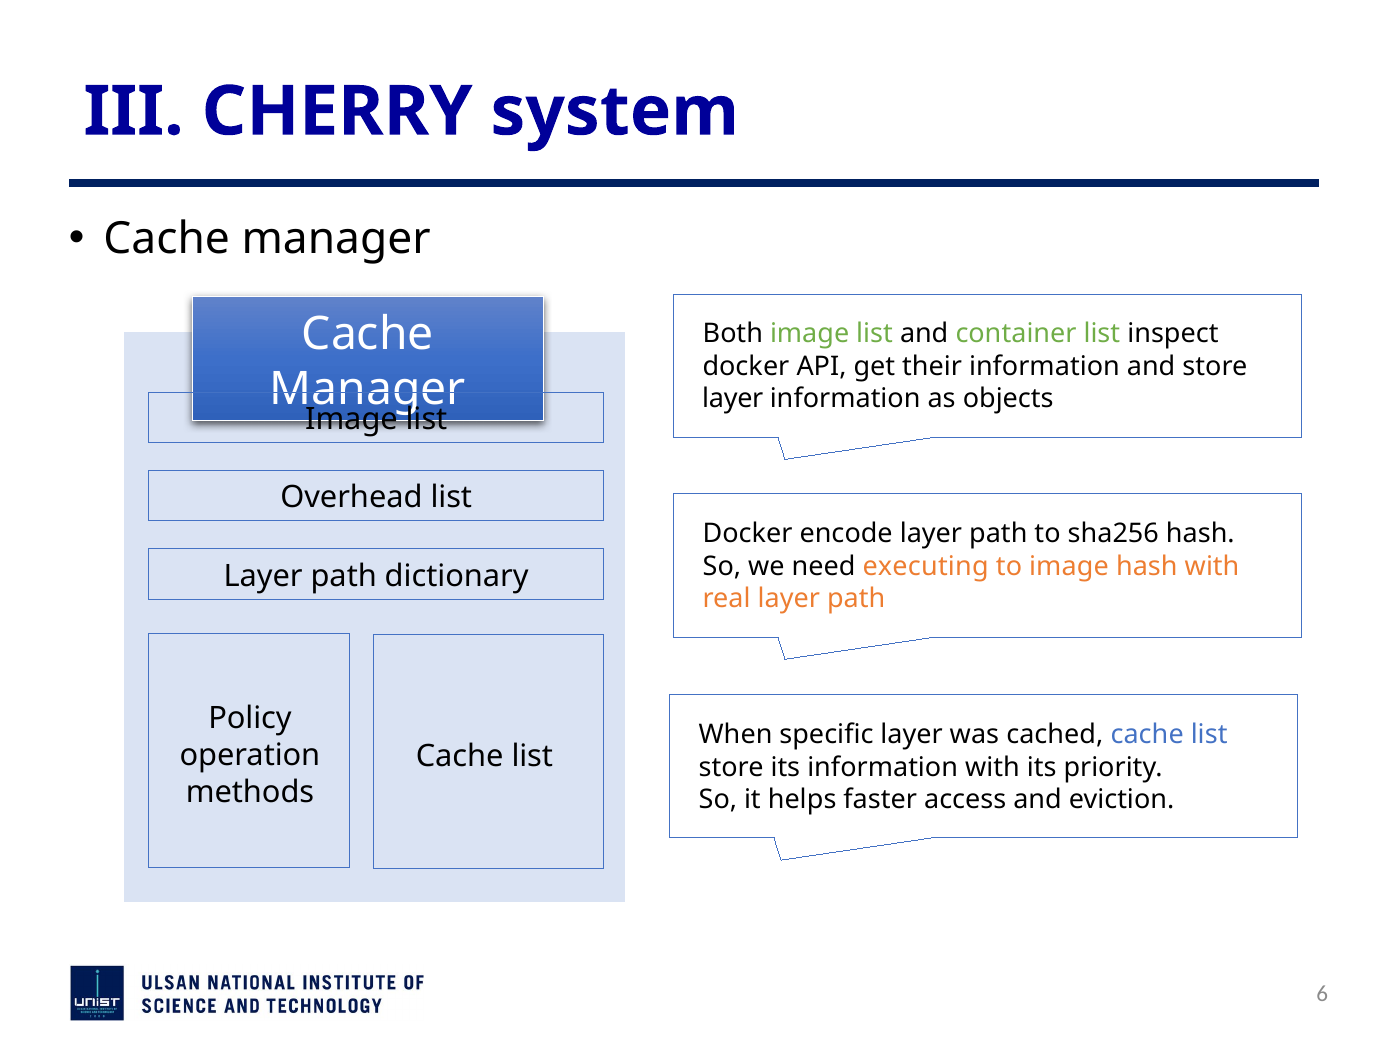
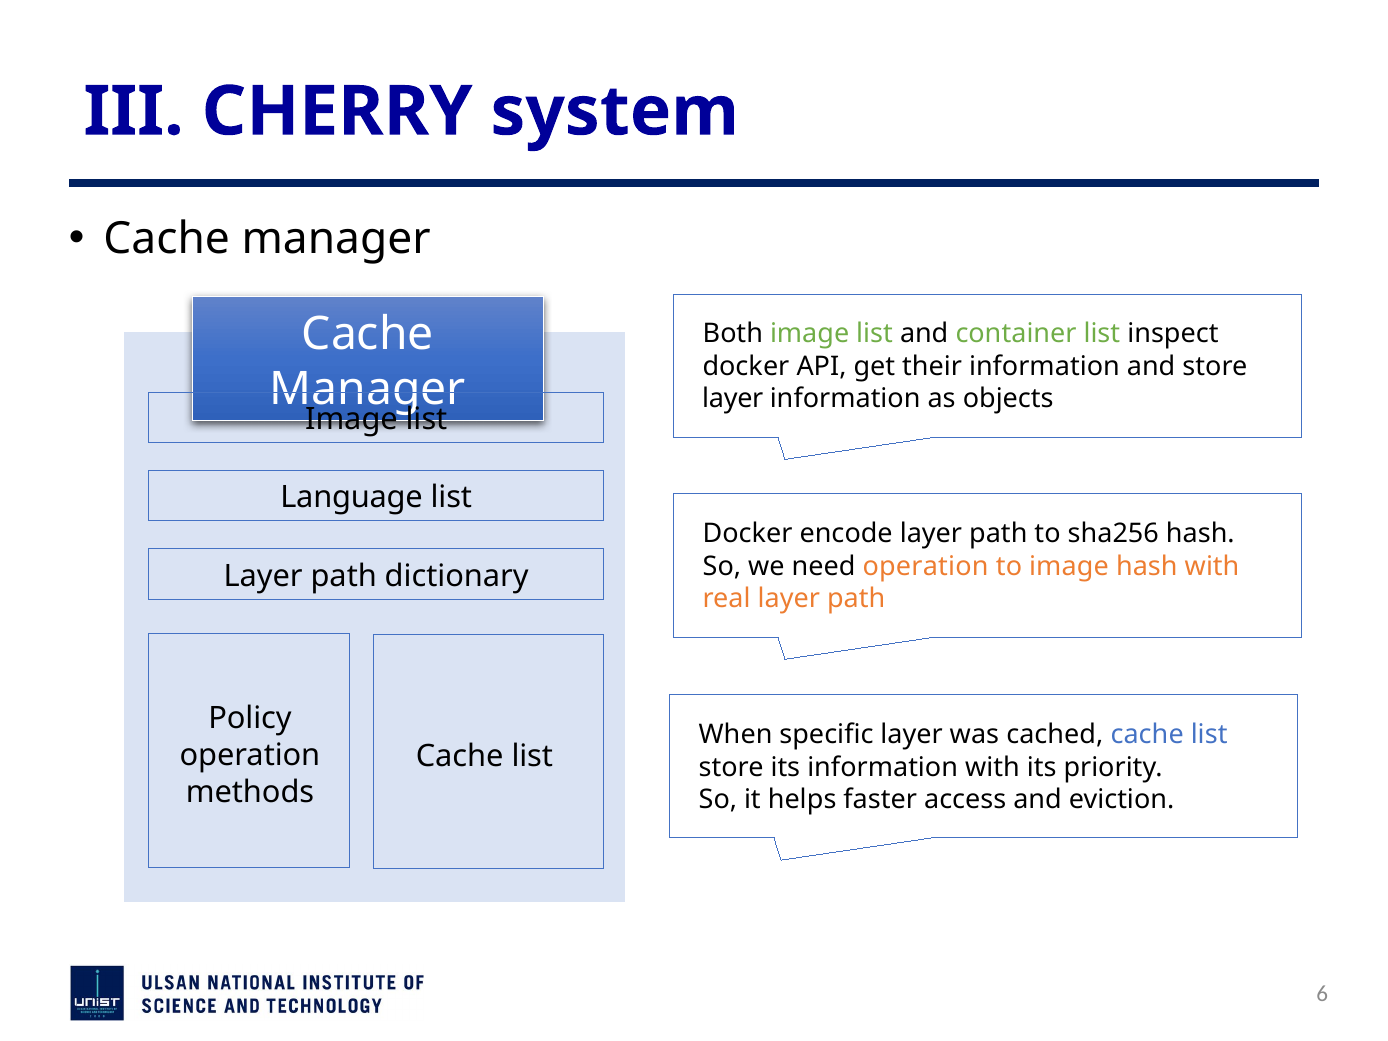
Overhead: Overhead -> Language (352, 497)
need executing: executing -> operation (926, 566)
